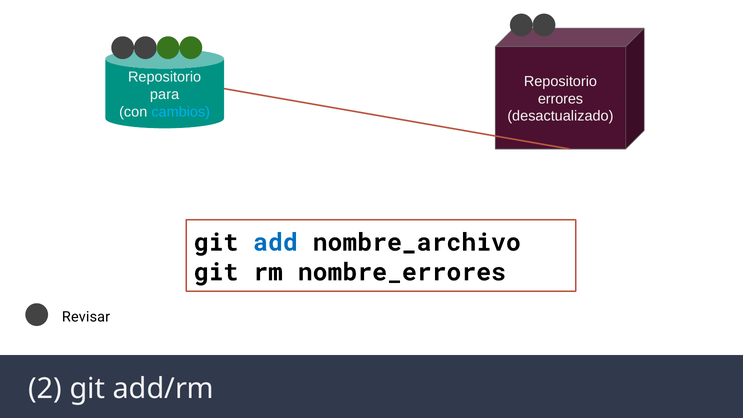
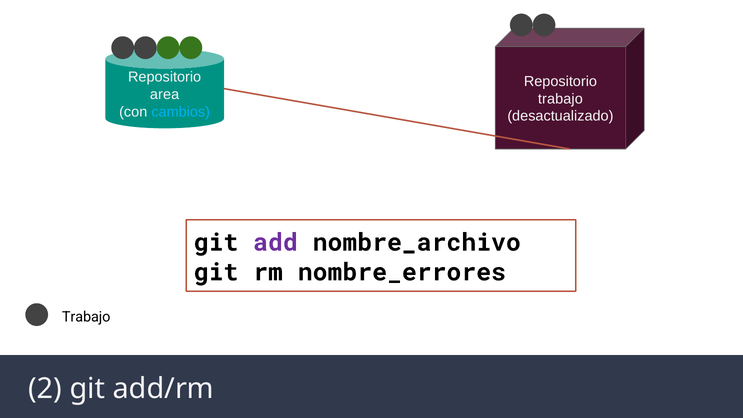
para: para -> area (165, 95)
errores: errores -> trabajo (560, 99)
add colour: blue -> purple (275, 242)
Revisar: Revisar -> Trabajo (86, 317)
